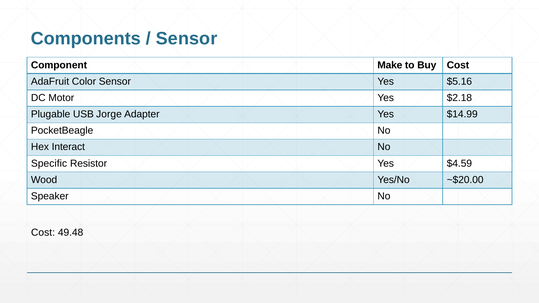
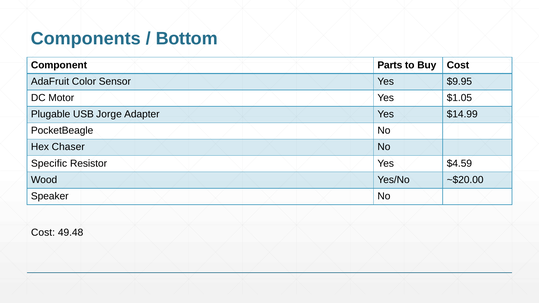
Sensor: Sensor -> Bottom (187, 39)
Make: Make -> Parts (390, 65)
$5.16: $5.16 -> $9.95 (459, 82)
$2.18: $2.18 -> $1.05 (459, 98)
Interact: Interact -> Chaser (68, 147)
